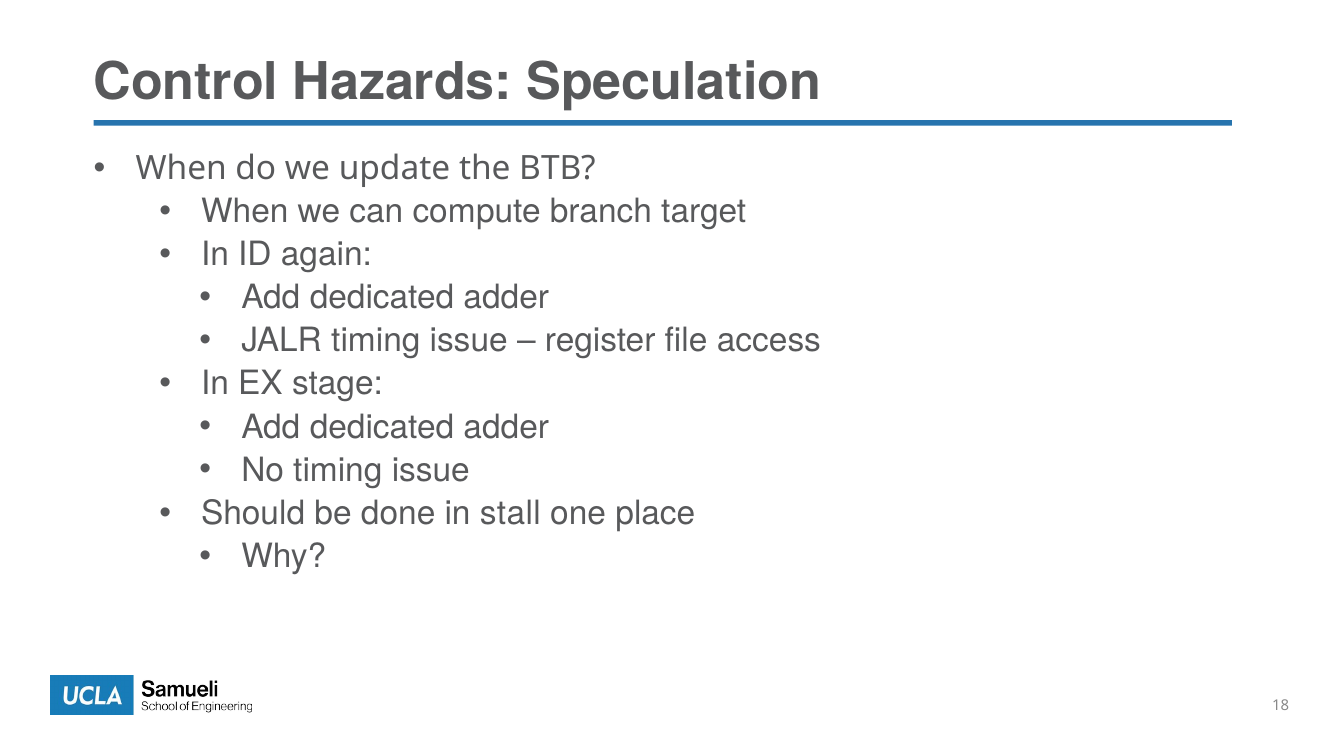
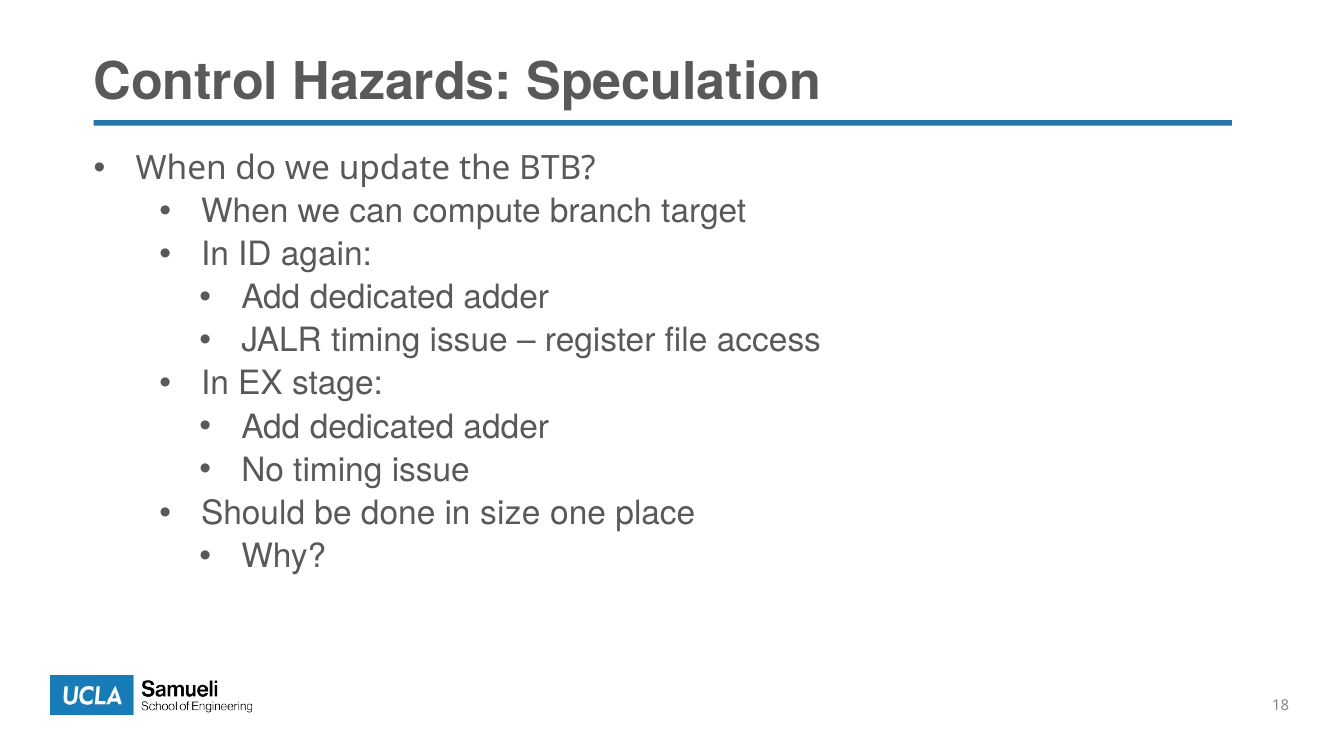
stall: stall -> size (510, 513)
